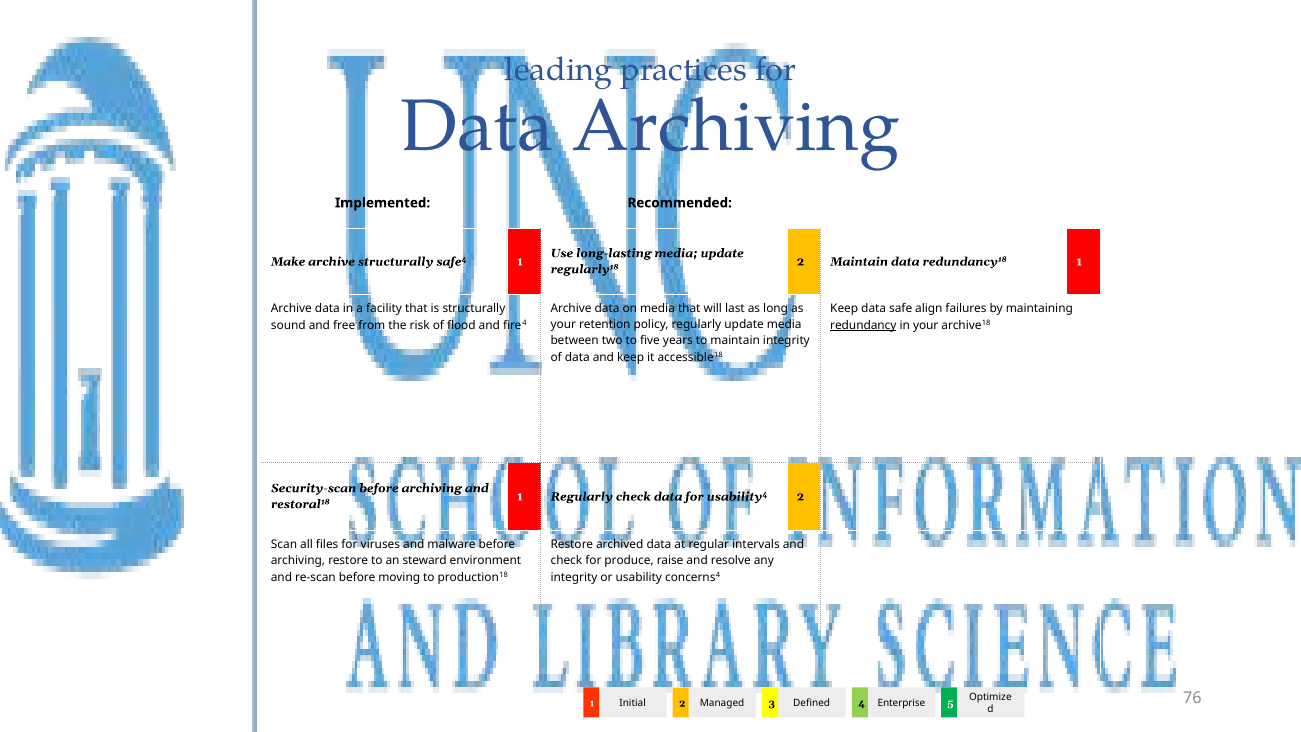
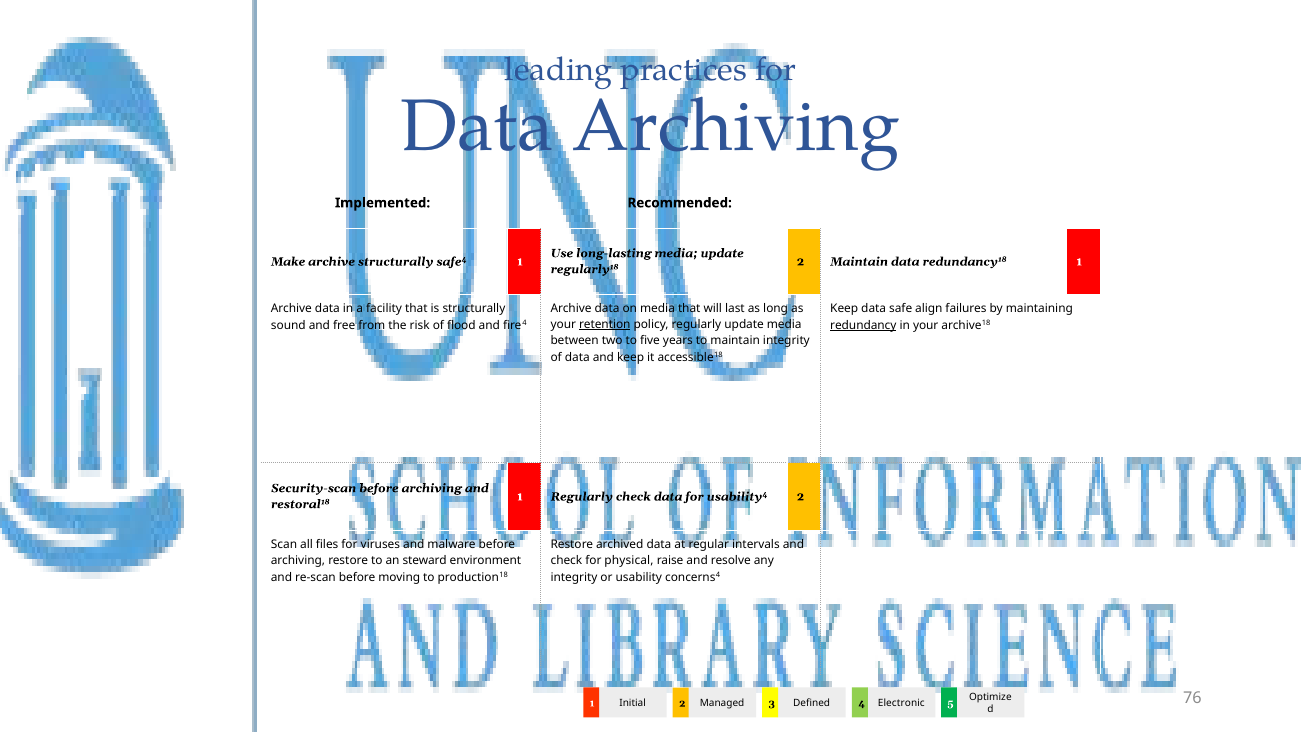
retention underline: none -> present (605, 324)
produce: produce -> physical (629, 560)
Enterprise: Enterprise -> Electronic (901, 703)
